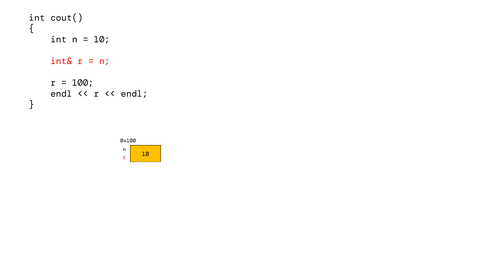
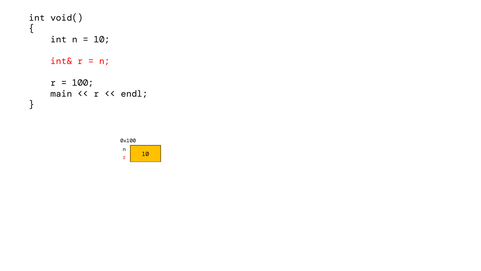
cout(: cout( -> void( (67, 18)
endl: endl -> main (61, 94)
